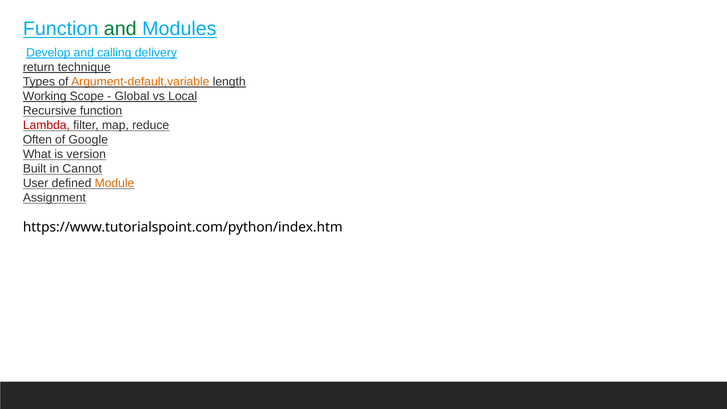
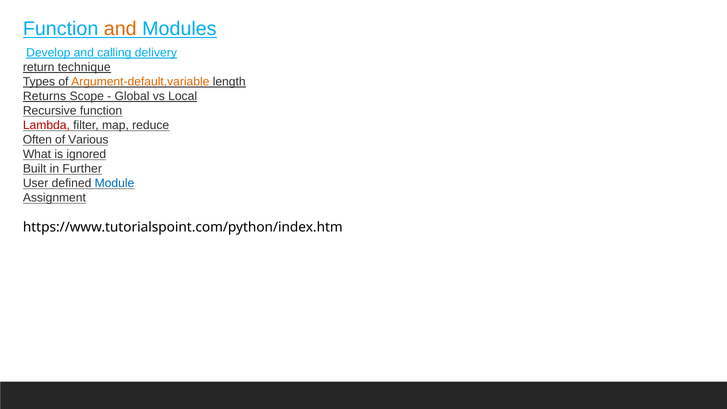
and colour: green -> orange (120, 29)
Working: Working -> Returns (45, 96)
Google: Google -> Various (88, 140)
version: version -> ignored (86, 154)
Cannot: Cannot -> Further (82, 169)
Module colour: orange -> blue (115, 183)
